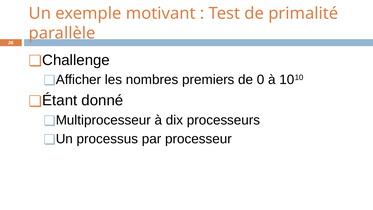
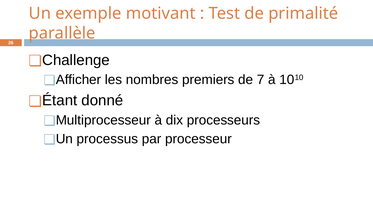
0: 0 -> 7 (261, 80)
